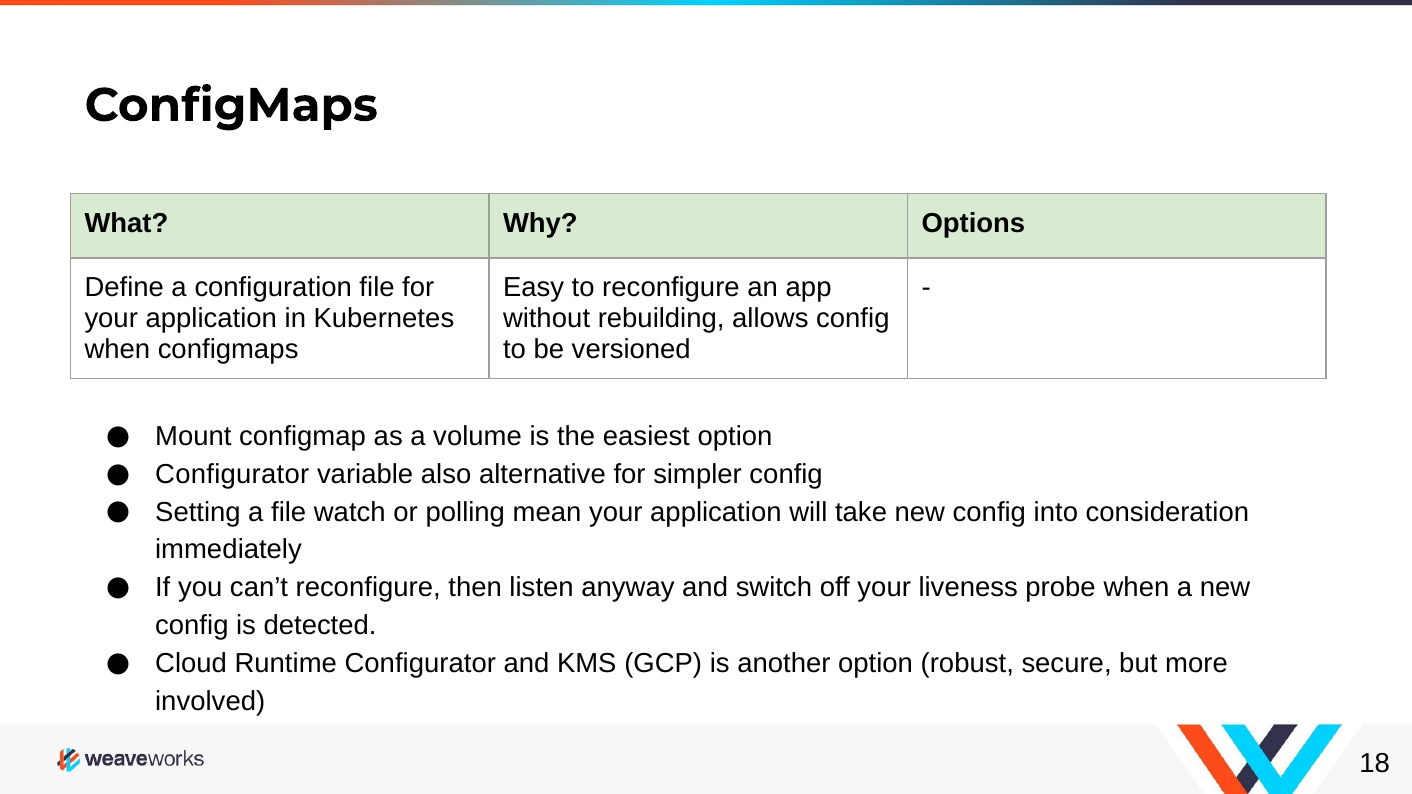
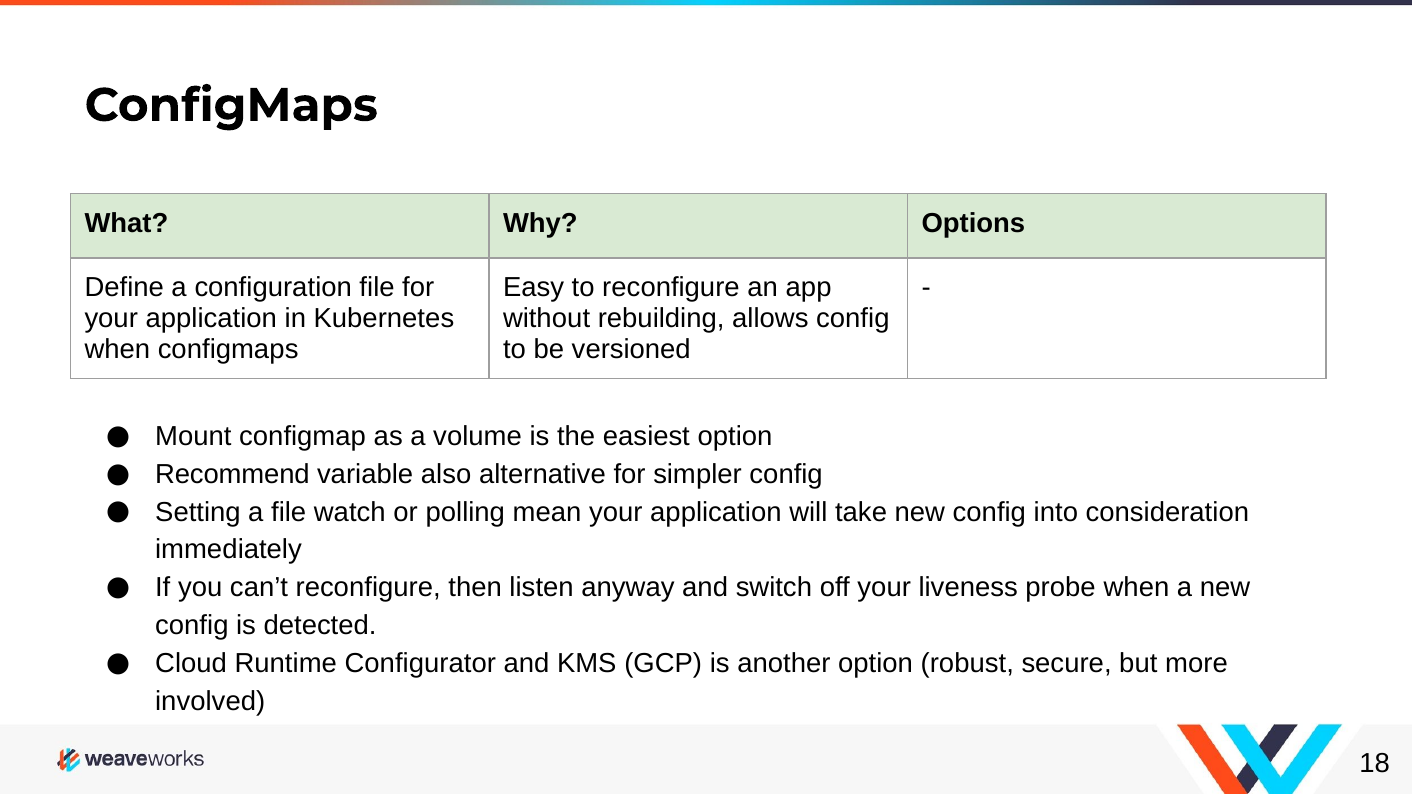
Configurator: Configurator -> Recommend (232, 474)
